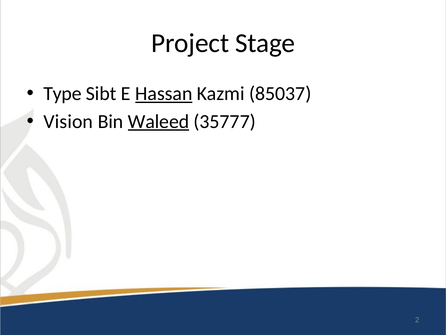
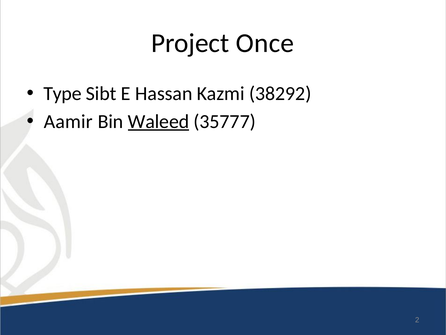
Stage: Stage -> Once (265, 43)
Hassan underline: present -> none (164, 94)
85037: 85037 -> 38292 (280, 94)
Vision: Vision -> Aamir (68, 121)
